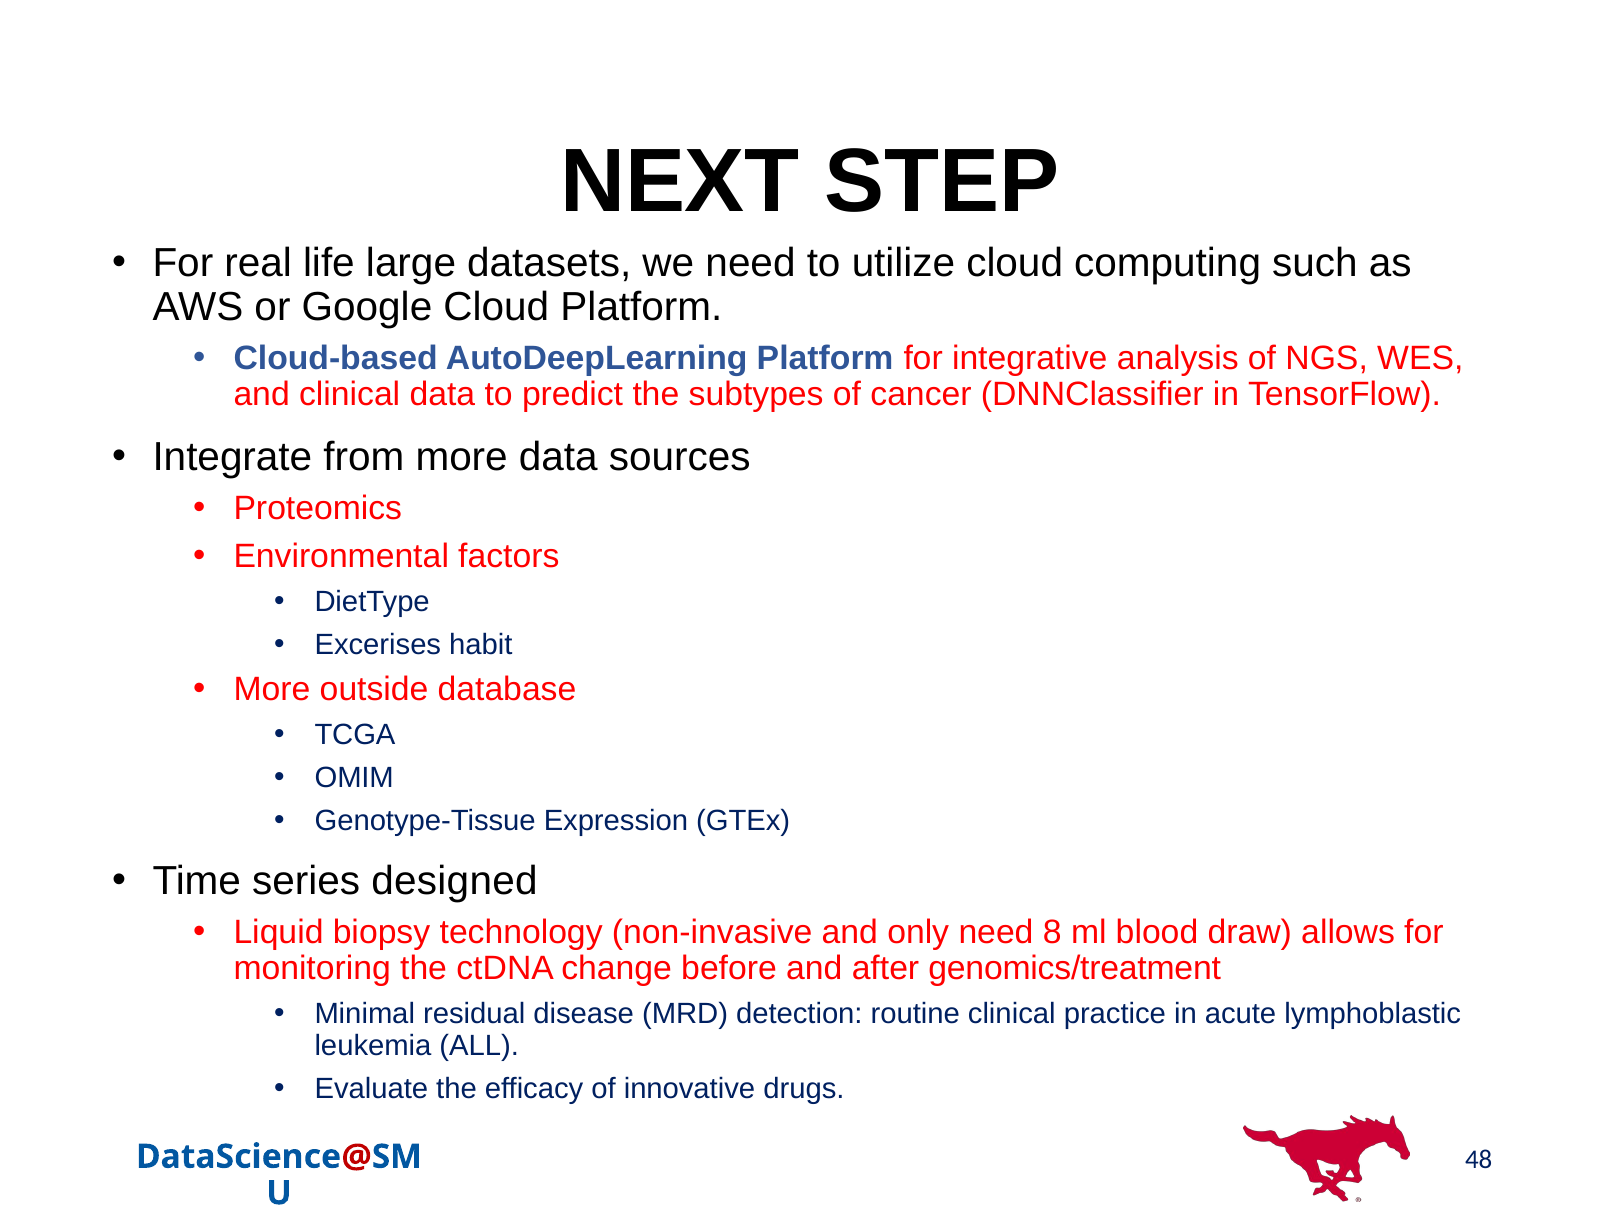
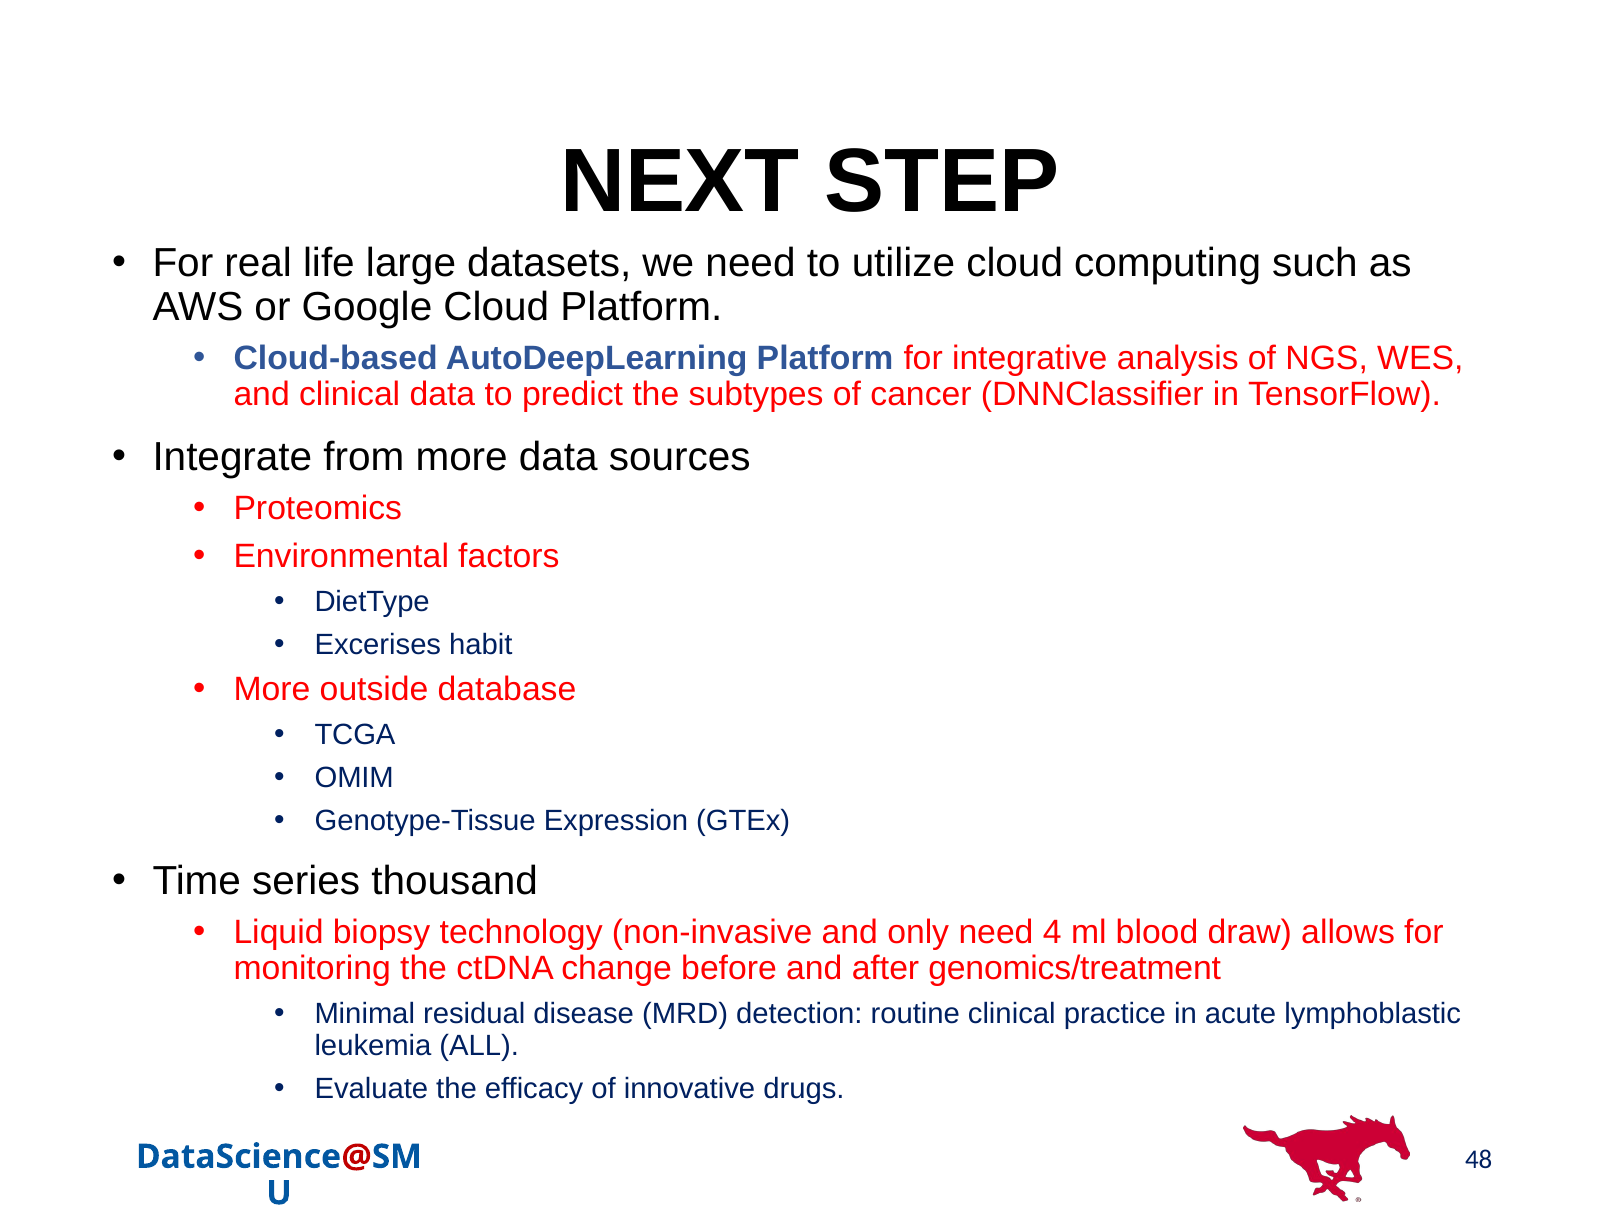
designed: designed -> thousand (455, 881)
8: 8 -> 4 (1052, 932)
